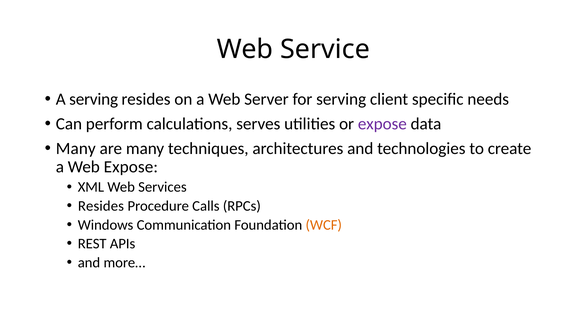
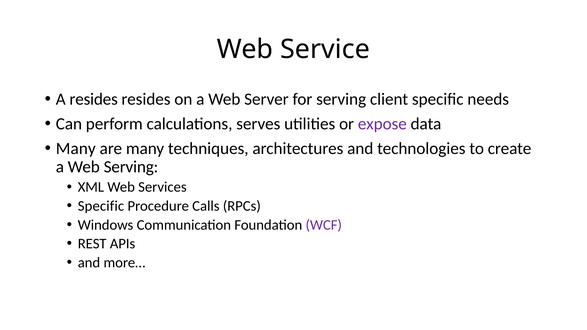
A serving: serving -> resides (94, 99)
Web Expose: Expose -> Serving (131, 167)
Resides: Resides -> Specific (101, 206)
WCF colour: orange -> purple (324, 225)
